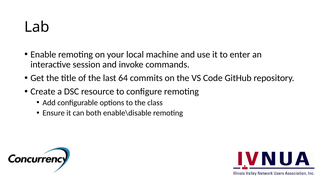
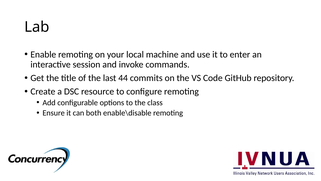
64: 64 -> 44 (123, 78)
